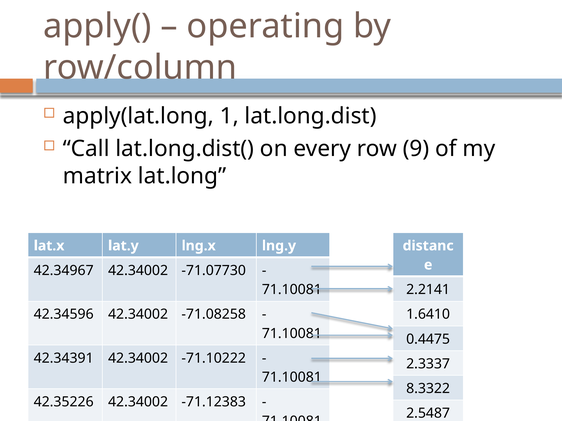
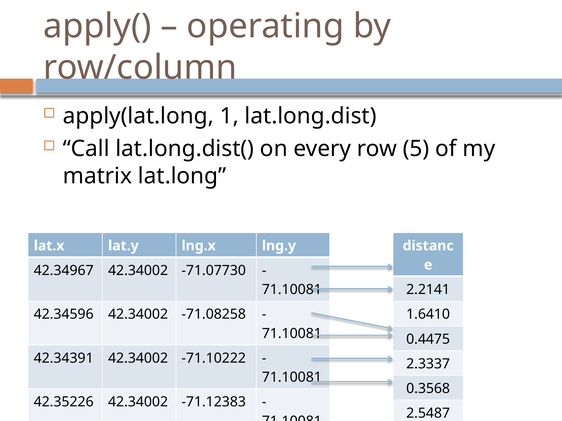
9: 9 -> 5 (416, 149)
8.3322: 8.3322 -> 0.3568 (428, 389)
